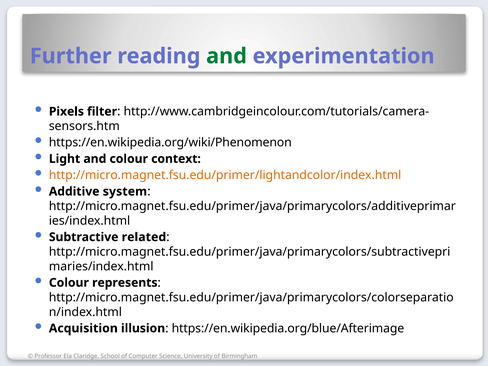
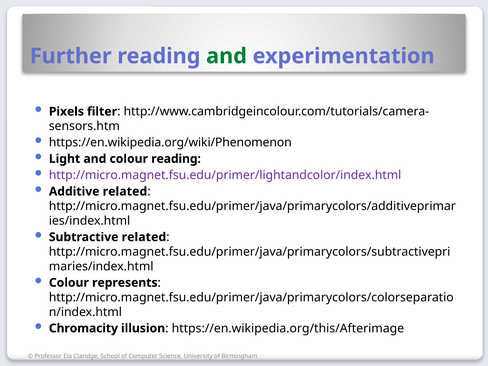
colour context: context -> reading (176, 159)
http://micro.magnet.fsu.edu/primer/lightandcolor/index.html colour: orange -> purple (225, 175)
Additive system: system -> related (125, 191)
Acquisition: Acquisition -> Chromacity (83, 328)
https://en.wikipedia.org/blue/Afterimage: https://en.wikipedia.org/blue/Afterimage -> https://en.wikipedia.org/this/Afterimage (288, 328)
